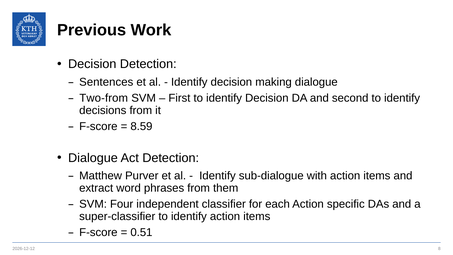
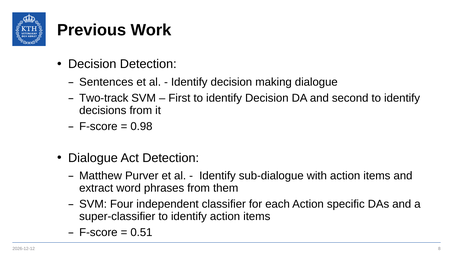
Two-from: Two-from -> Two-track (104, 98)
8.59: 8.59 -> 0.98 (141, 126)
